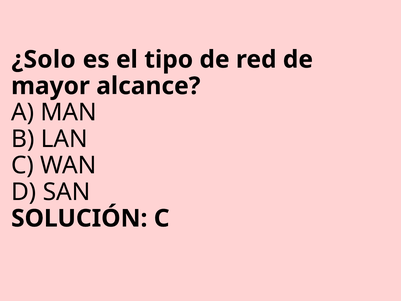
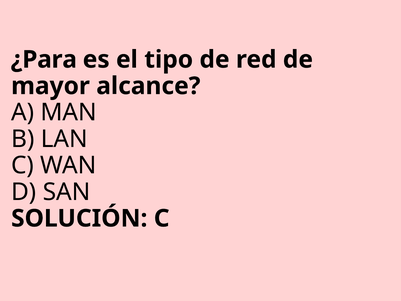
¿Solo: ¿Solo -> ¿Para (44, 60)
